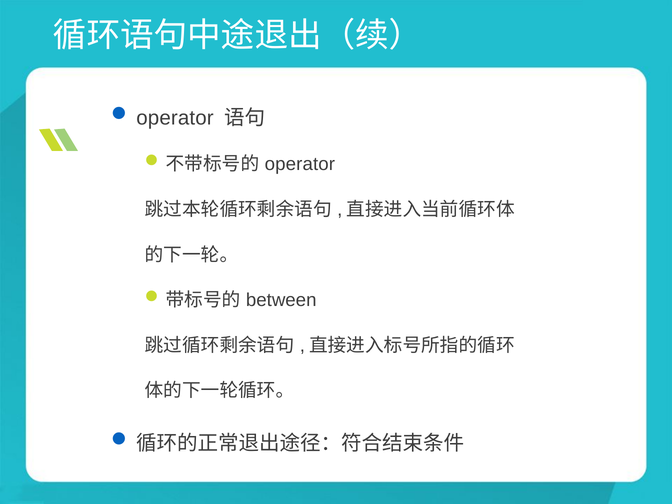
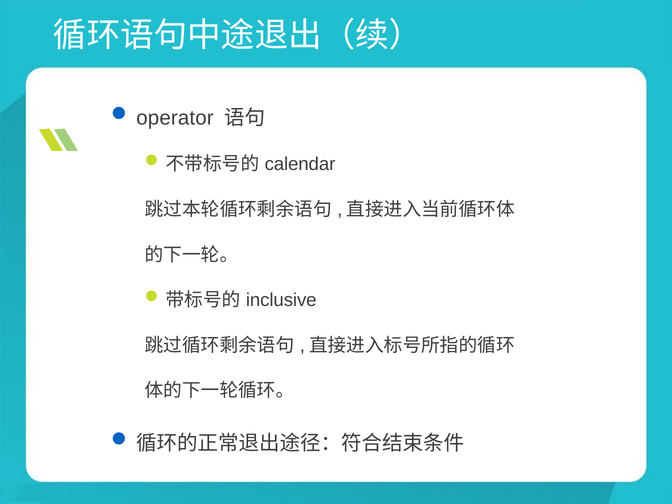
operator: operator -> calendar (300, 164)
between: between -> inclusive (281, 300)
